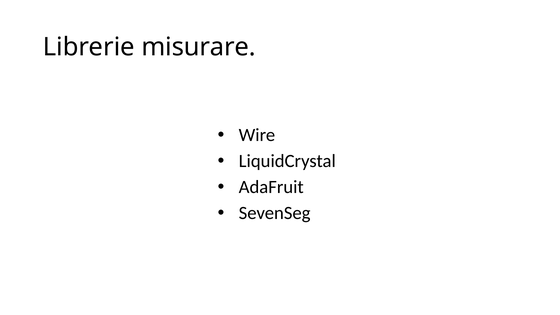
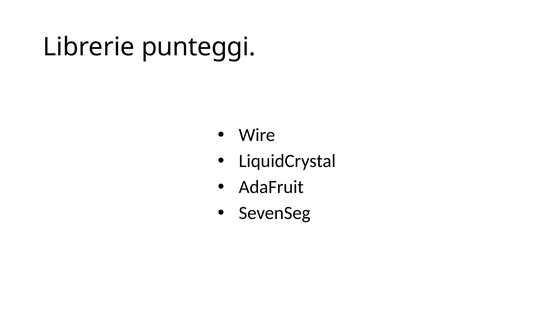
misurare: misurare -> punteggi (199, 47)
